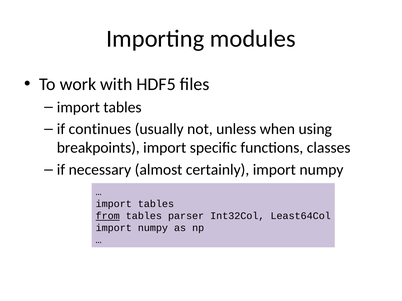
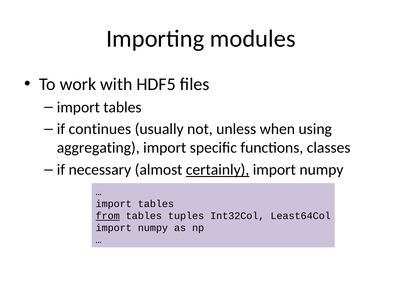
breakpoints: breakpoints -> aggregating (98, 148)
certainly underline: none -> present (218, 170)
parser: parser -> tuples (186, 216)
